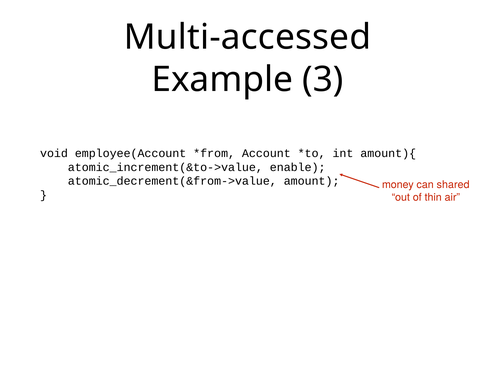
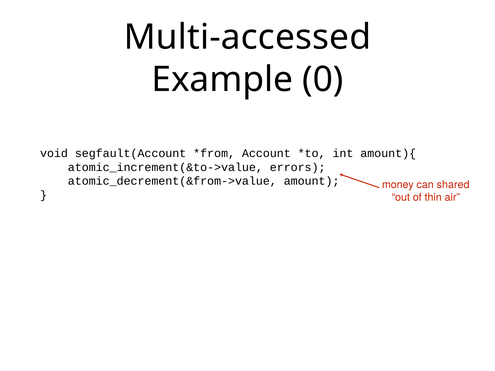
3: 3 -> 0 (323, 80)
employee(Account: employee(Account -> segfault(Account (131, 153)
enable: enable -> errors (298, 167)
